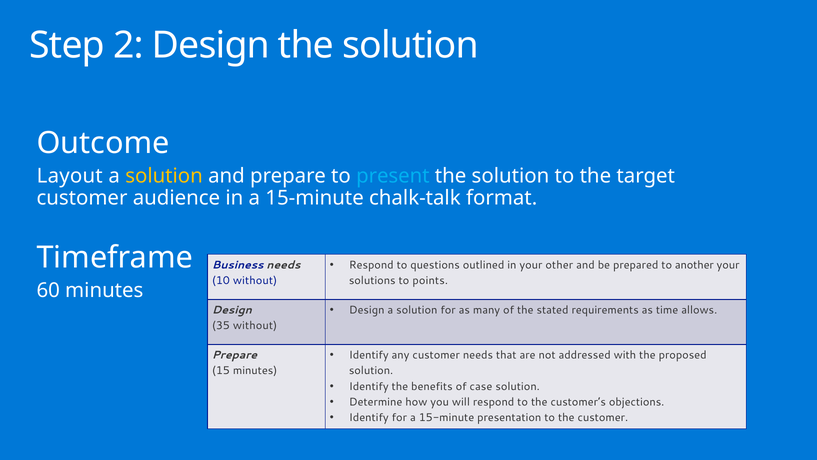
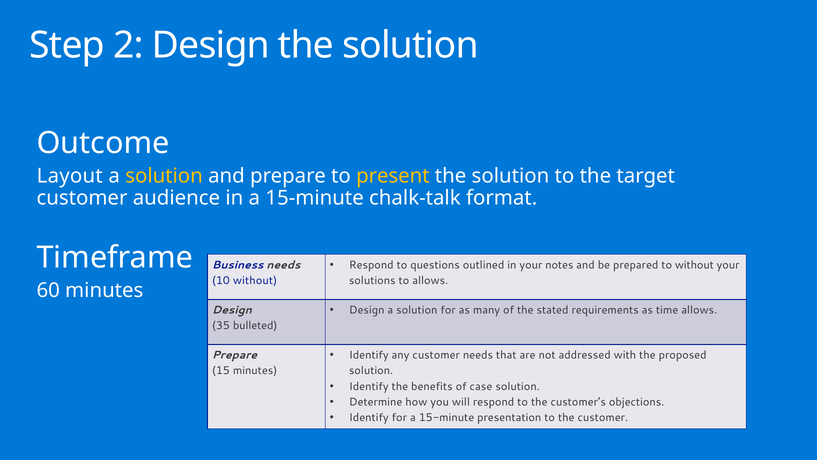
present colour: light blue -> yellow (393, 176)
other: other -> notes (559, 265)
to another: another -> without (694, 265)
to points: points -> allows (430, 280)
35 without: without -> bulleted (255, 325)
